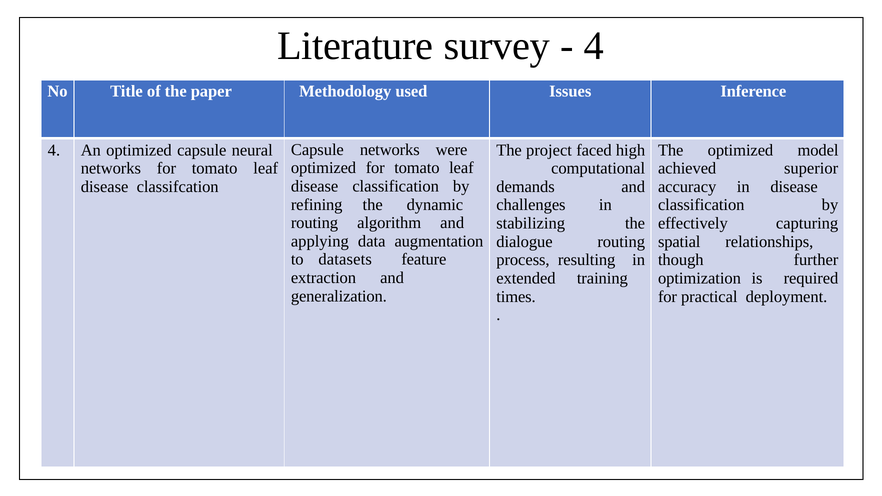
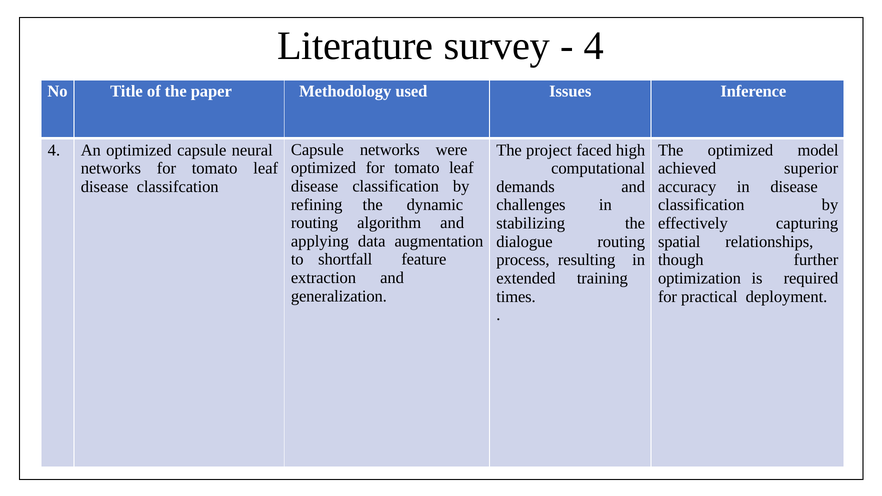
datasets: datasets -> shortfall (345, 260)
